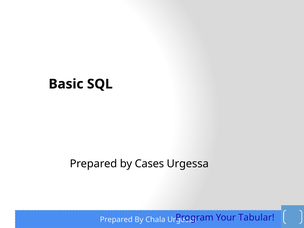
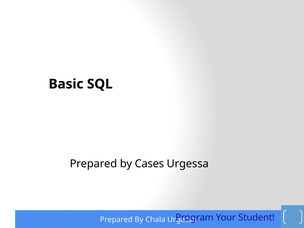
Tabular: Tabular -> Student (256, 218)
